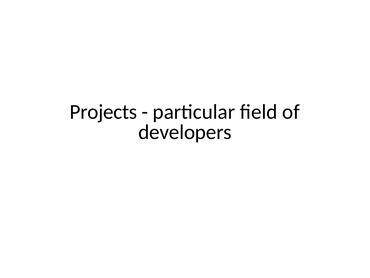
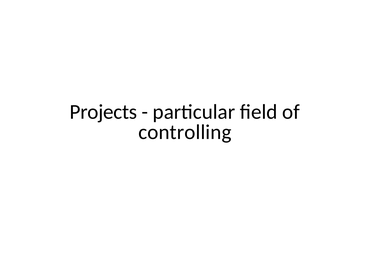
developers: developers -> controlling (185, 132)
